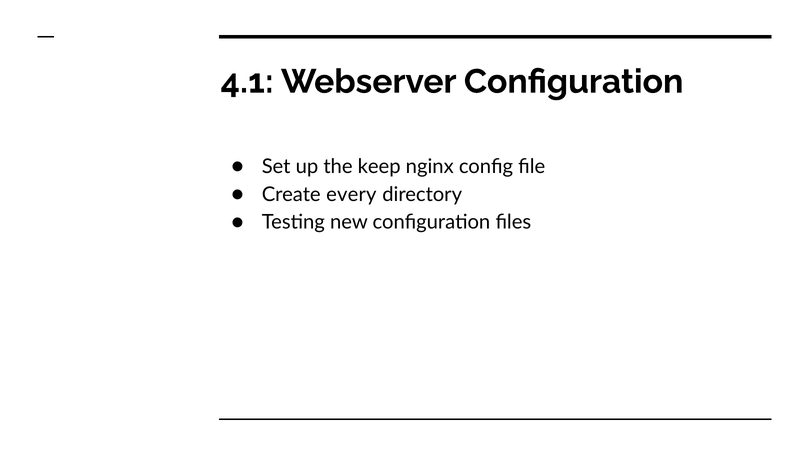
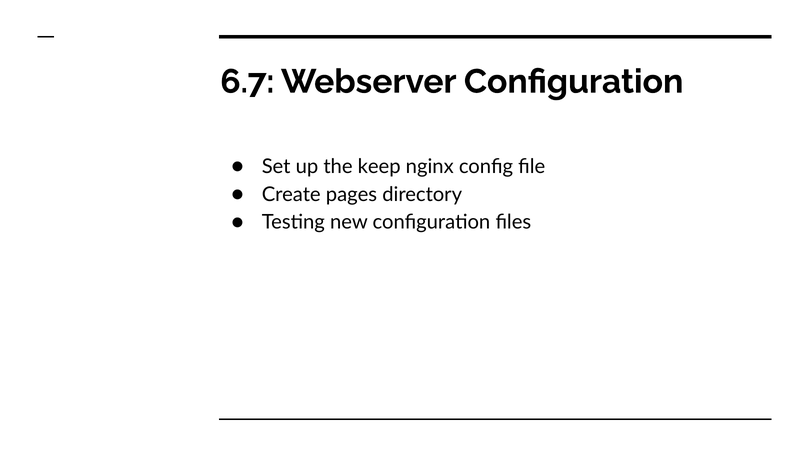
4.1: 4.1 -> 6.7 (247, 82)
every: every -> pages (351, 194)
